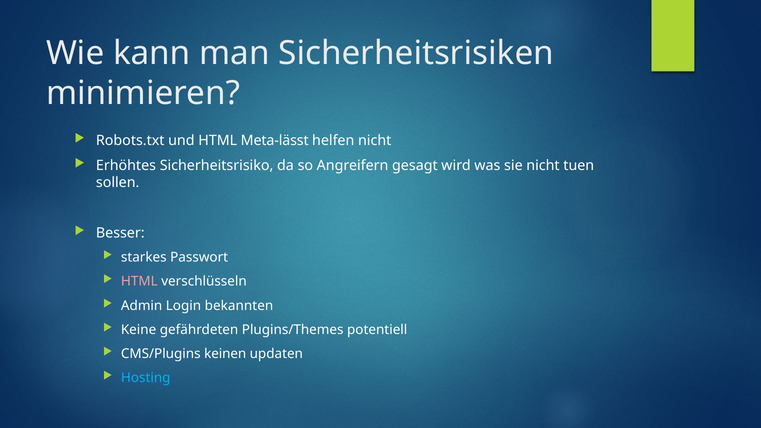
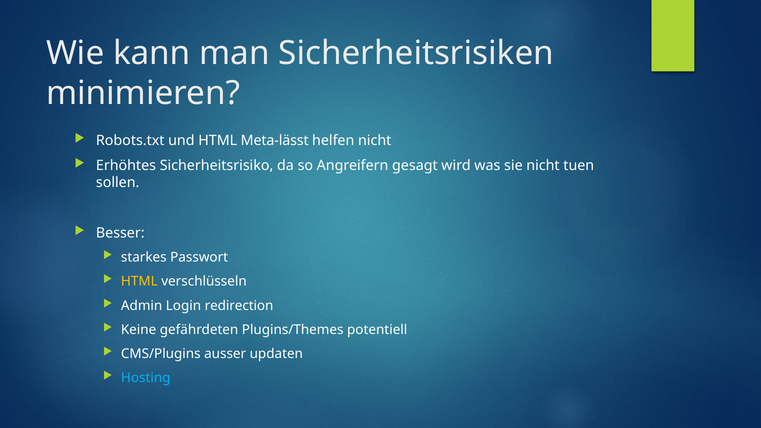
HTML colour: pink -> yellow (139, 281)
bekannten: bekannten -> redirection (239, 306)
keinen: keinen -> ausser (225, 354)
